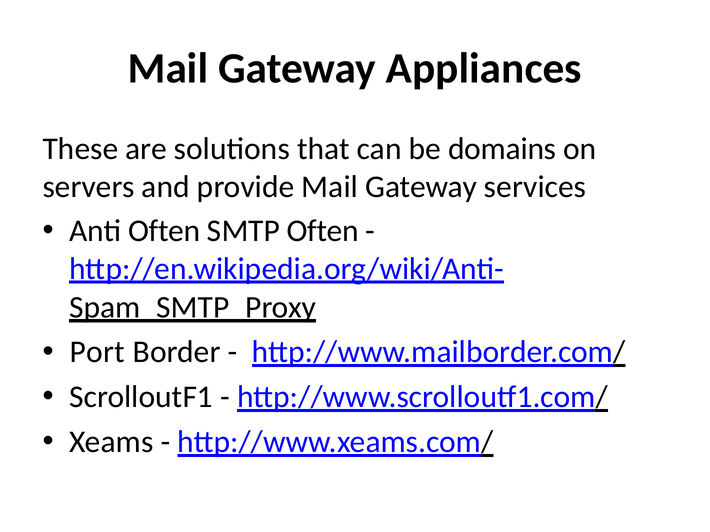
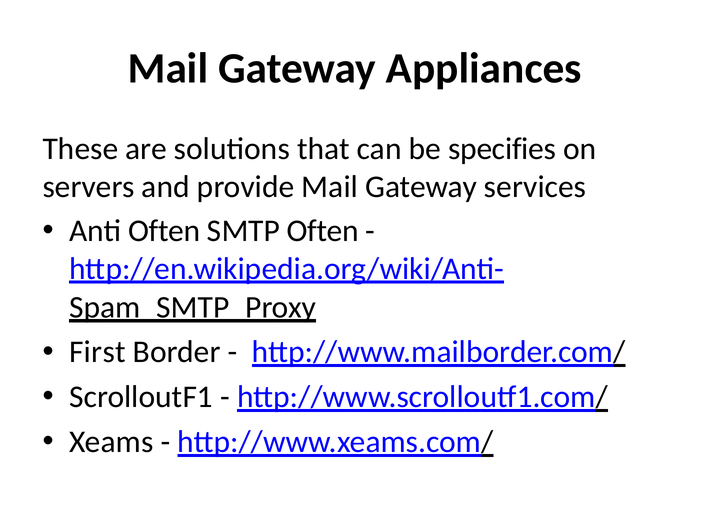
domains: domains -> specifies (502, 149)
Port: Port -> First (97, 352)
